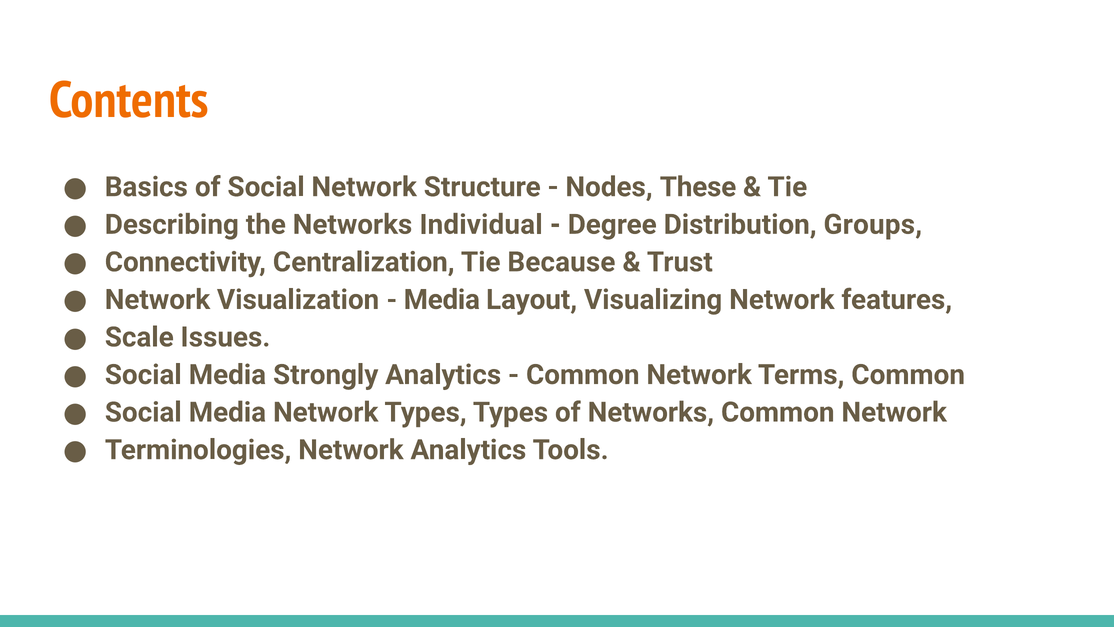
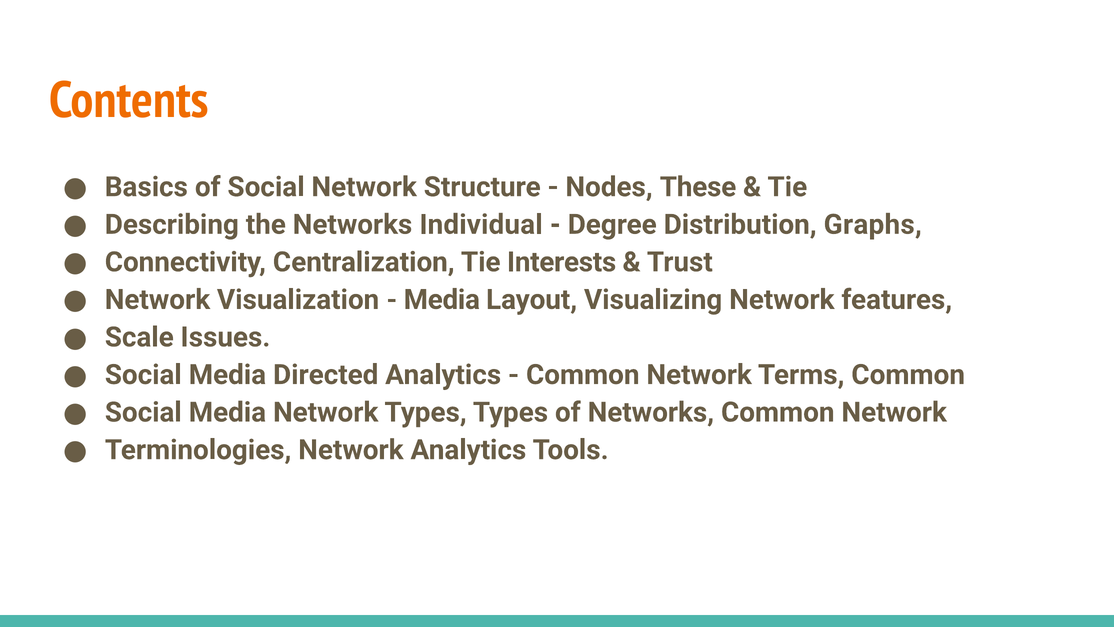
Groups: Groups -> Graphs (873, 224)
Because: Because -> Interests (562, 262)
Strongly: Strongly -> Directed (326, 375)
